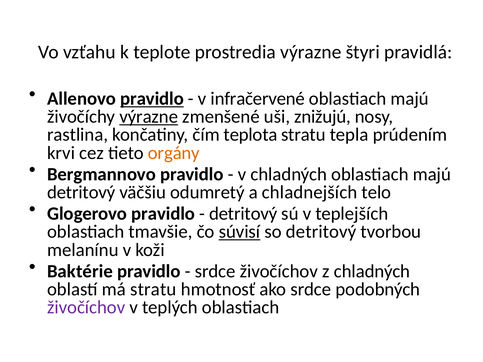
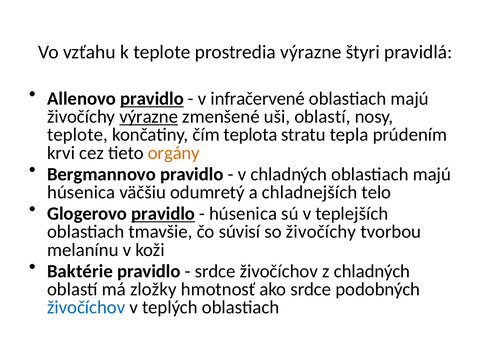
uši znižujú: znižujú -> oblastí (322, 117)
rastlina: rastlina -> teplote (77, 135)
detritový: detritový -> húsenica (81, 192)
pravidlo underline: none -> present (163, 214)
detritový: detritový -> húsenica (243, 214)
súvisí underline: present -> none (239, 232)
so detritový: detritový -> živočíchy (321, 232)
má stratu: stratu -> zložky (153, 290)
živočíchov colour: purple -> blue (86, 308)
